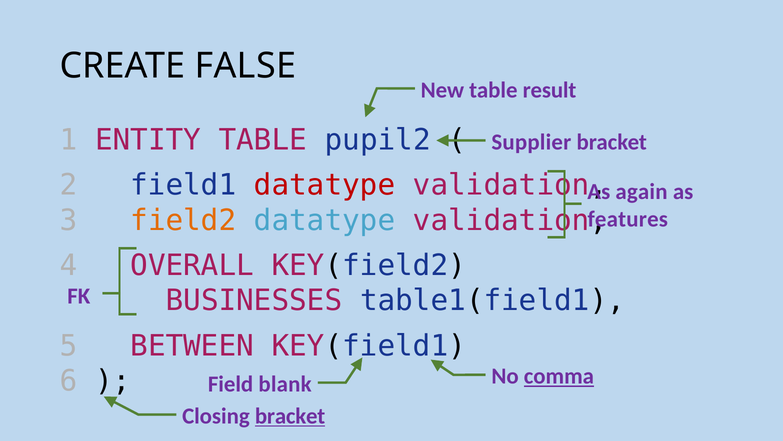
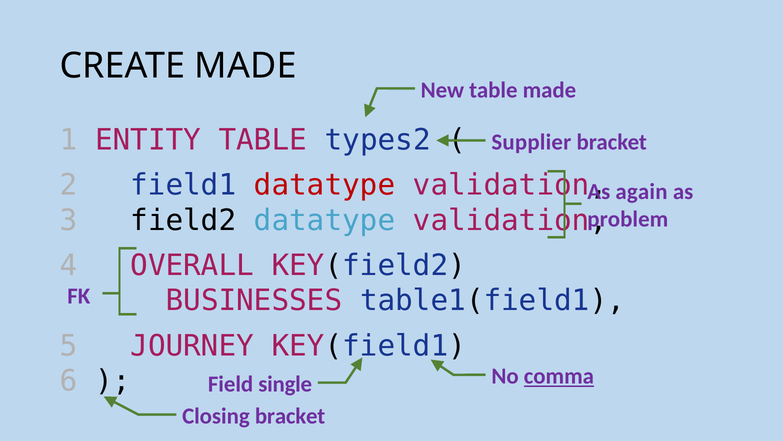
CREATE FALSE: FALSE -> MADE (245, 66)
table result: result -> made (549, 90)
pupil2: pupil2 -> types2 (378, 140)
field2 colour: orange -> black (183, 220)
features: features -> problem (628, 219)
BETWEEN: BETWEEN -> JOURNEY (192, 345)
blank: blank -> single (285, 384)
bracket underline: present -> none (290, 416)
